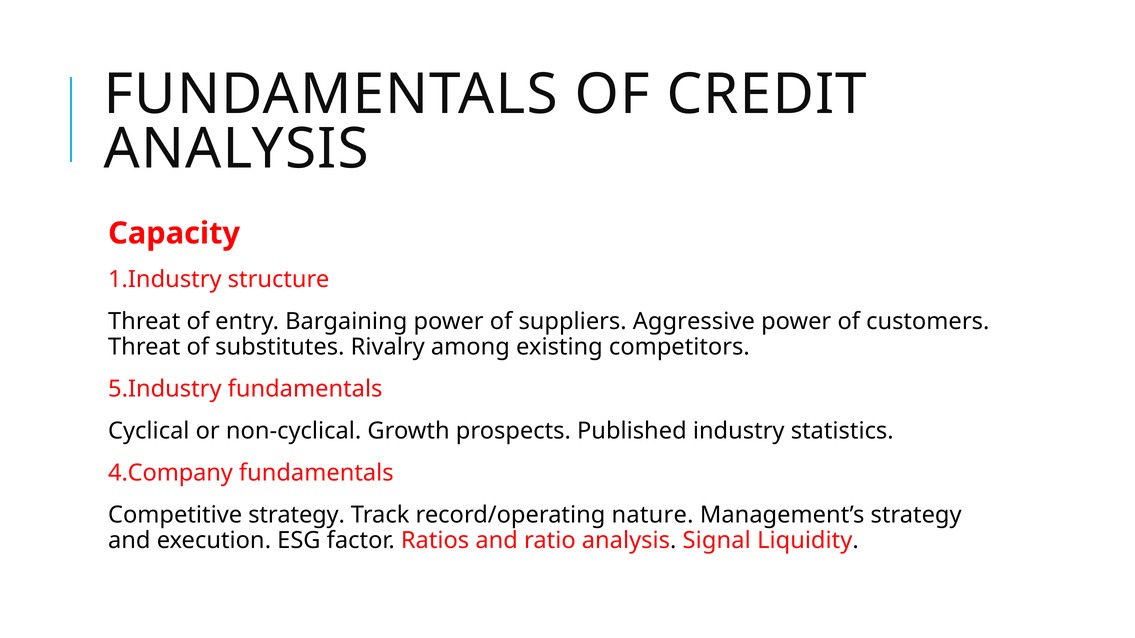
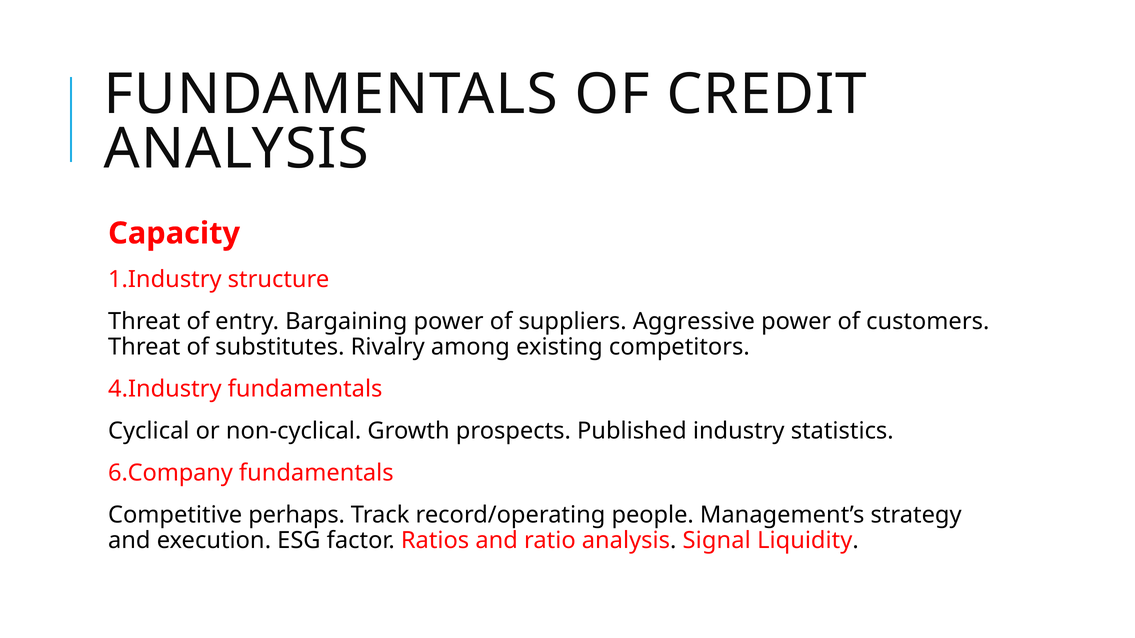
5.Industry: 5.Industry -> 4.Industry (165, 389)
4.Company: 4.Company -> 6.Company (171, 473)
Competitive strategy: strategy -> perhaps (297, 515)
nature: nature -> people (653, 515)
